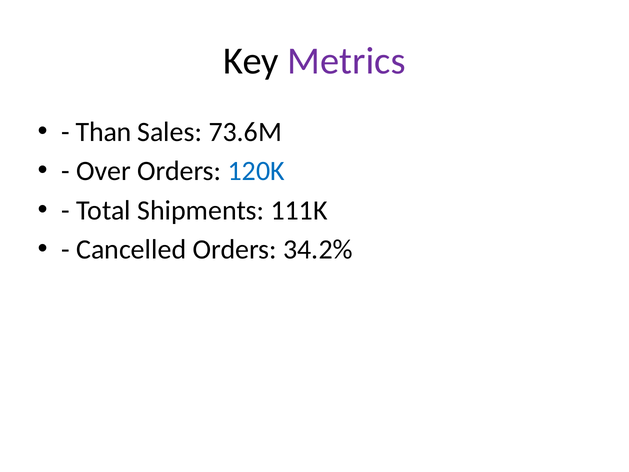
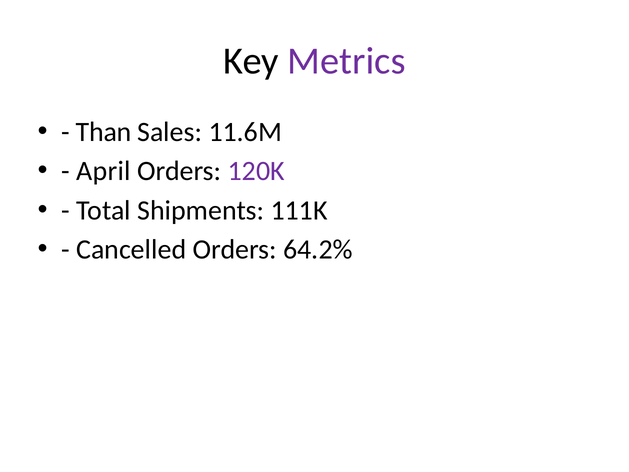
73.6M: 73.6M -> 11.6M (245, 132)
Over: Over -> April (103, 171)
120K colour: blue -> purple (256, 171)
34.2%: 34.2% -> 64.2% (318, 249)
